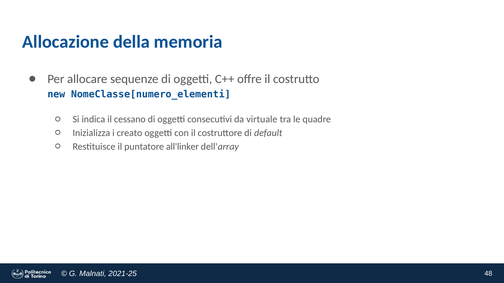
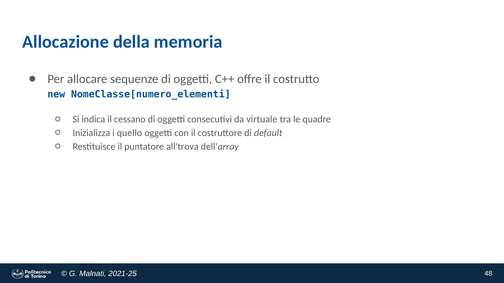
creato: creato -> quello (129, 133)
all'linker: all'linker -> all'trova (182, 147)
